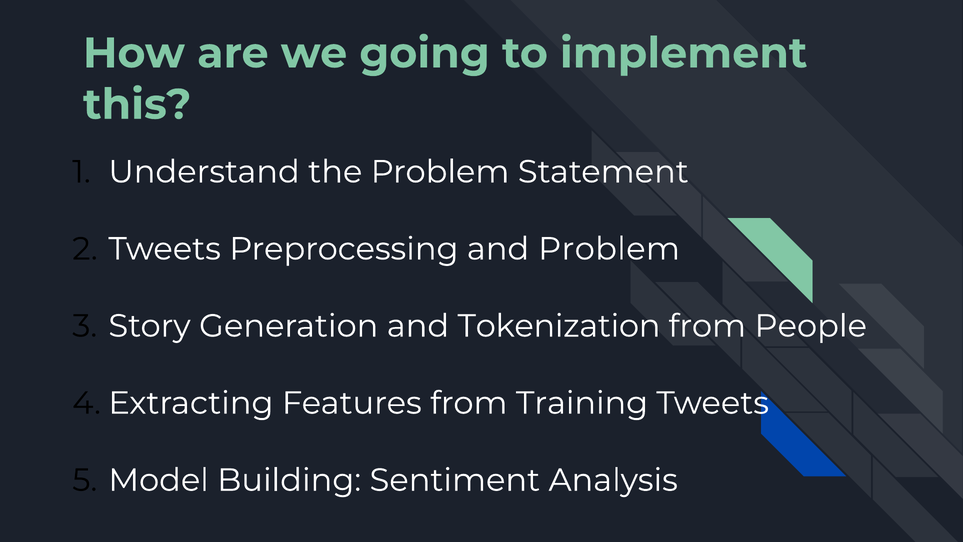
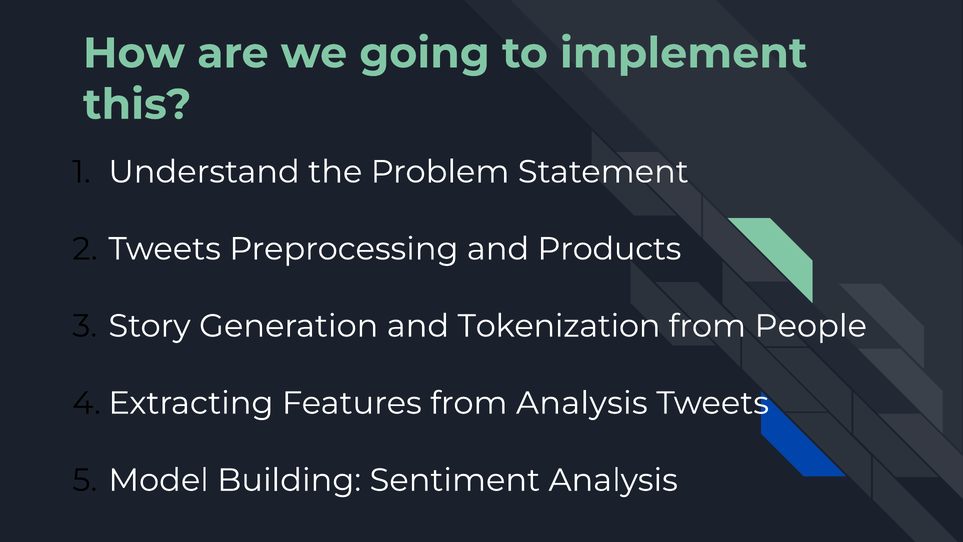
and Problem: Problem -> Products (609, 249)
from Training: Training -> Analysis (582, 403)
